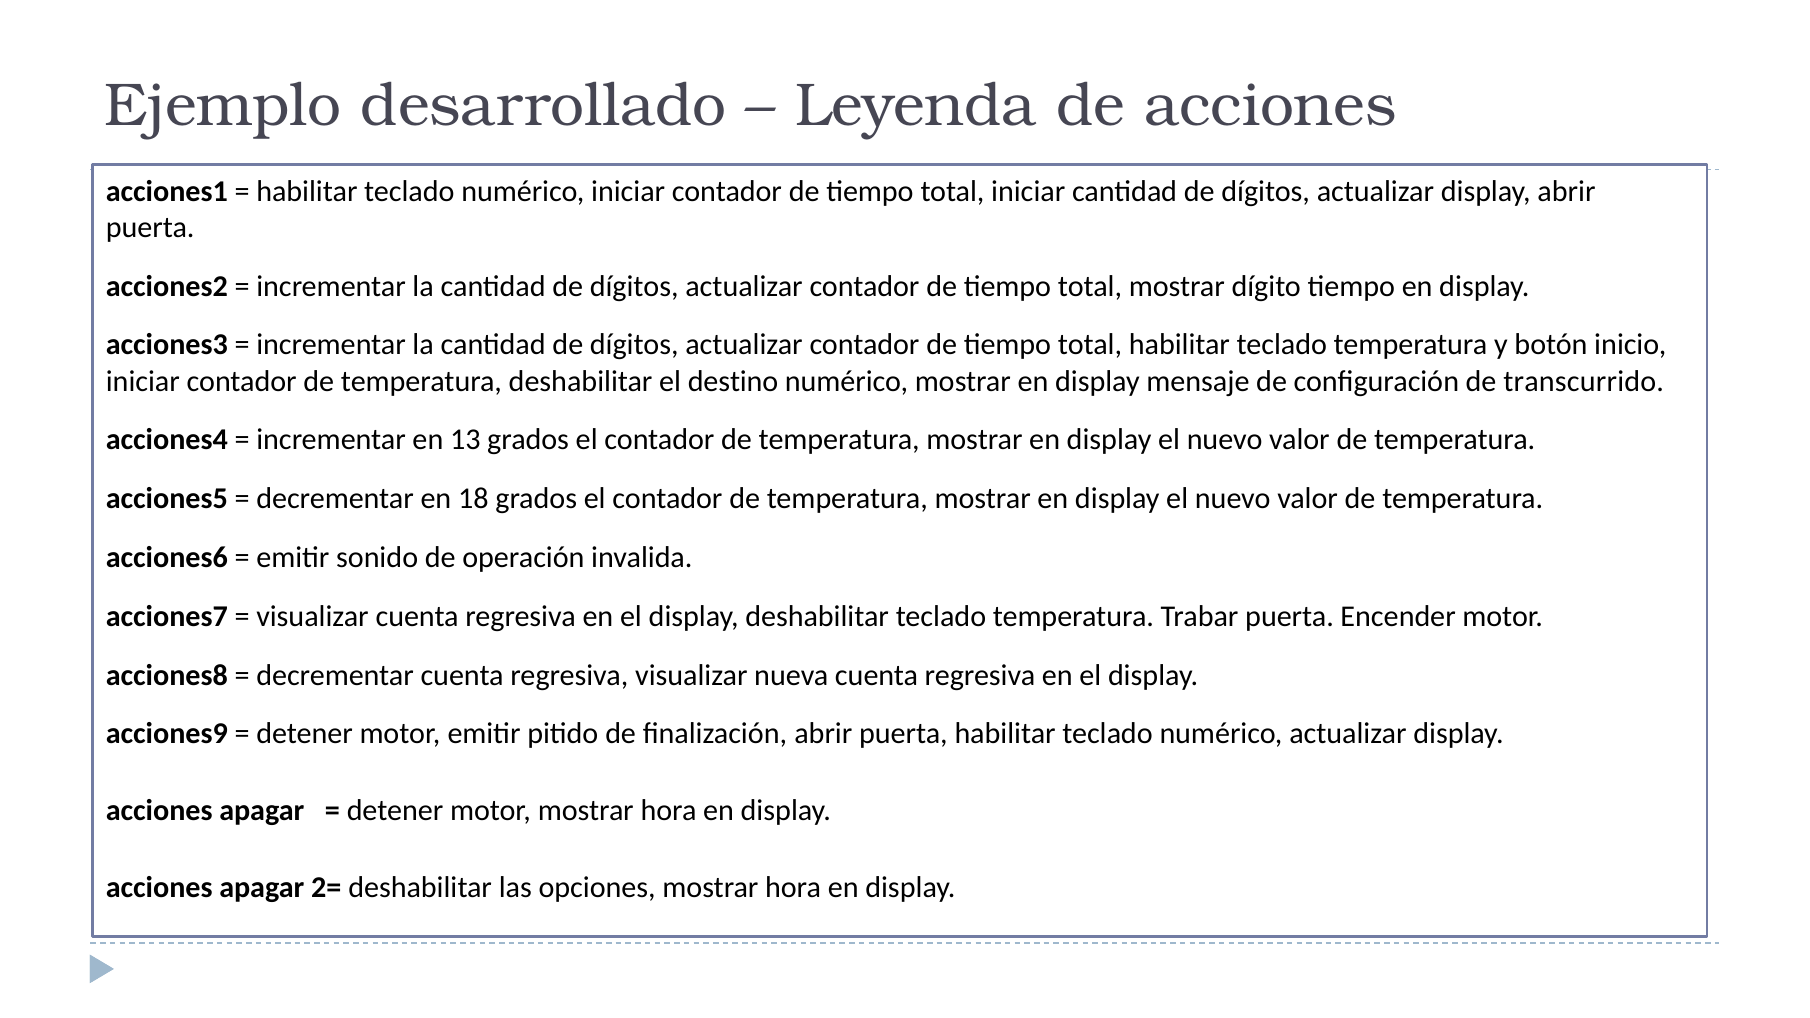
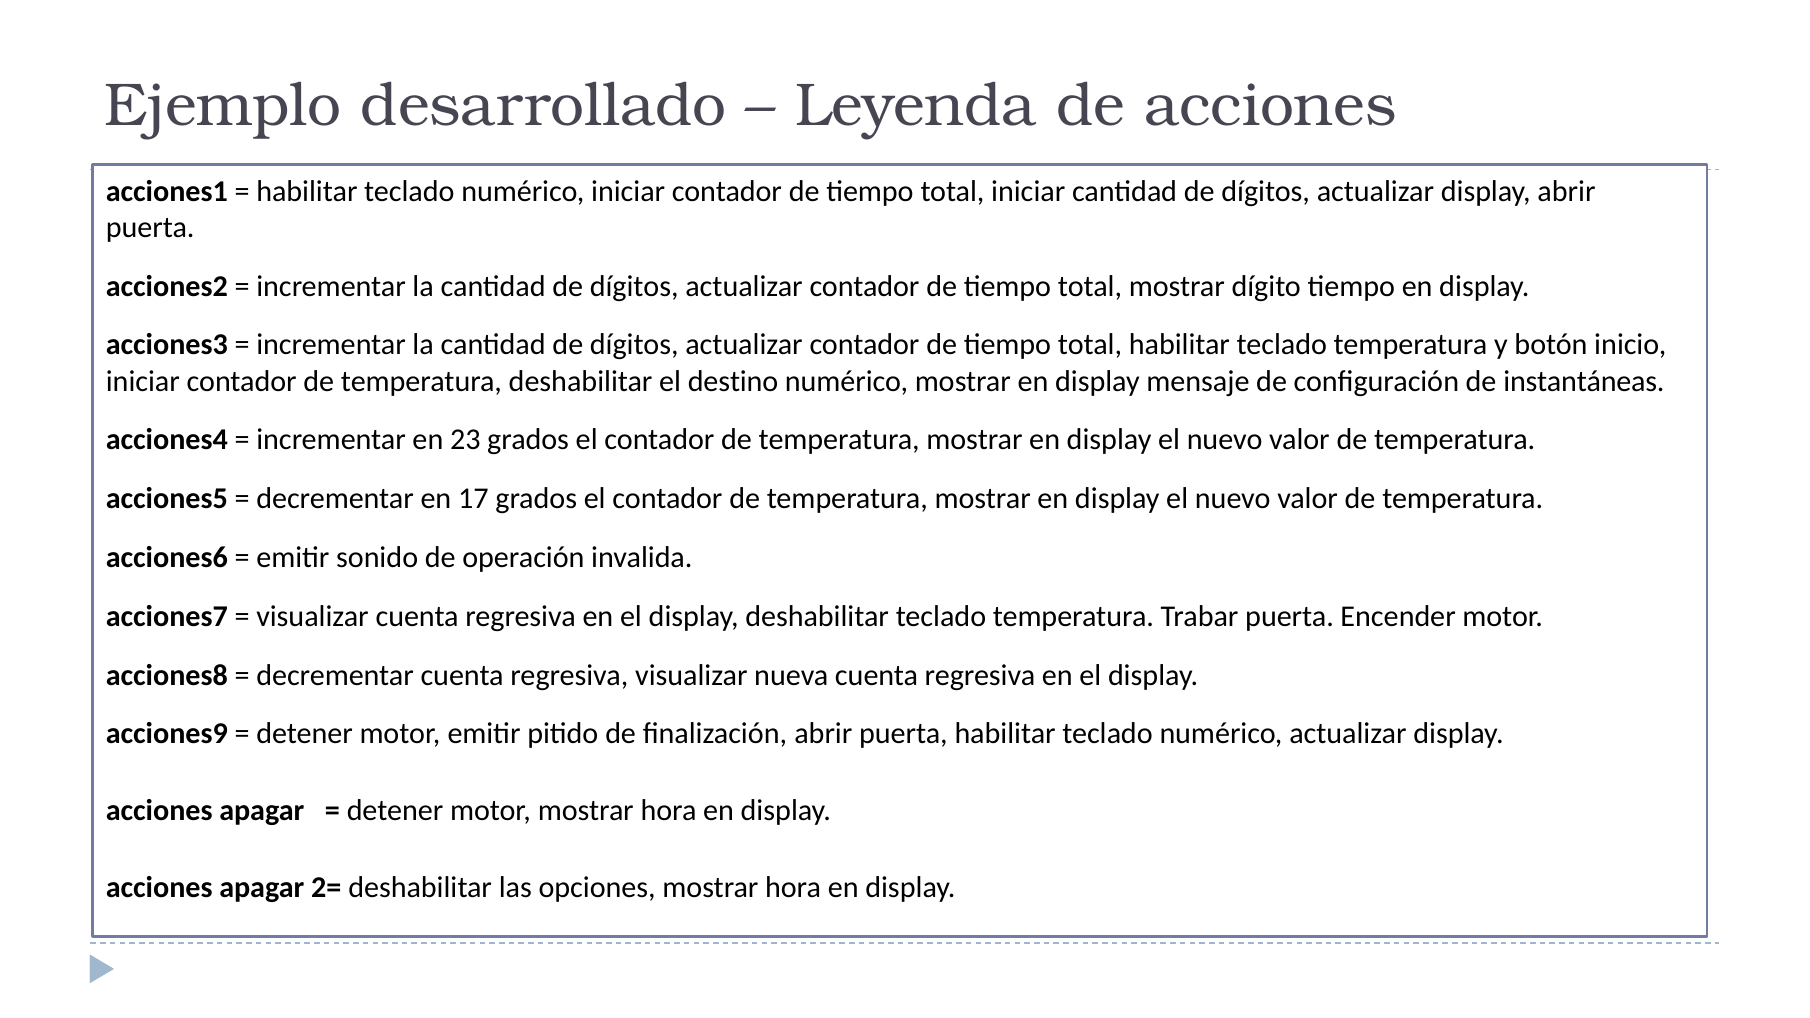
transcurrido: transcurrido -> instantáneas (1584, 381)
13: 13 -> 23 (465, 440)
18: 18 -> 17 (473, 499)
